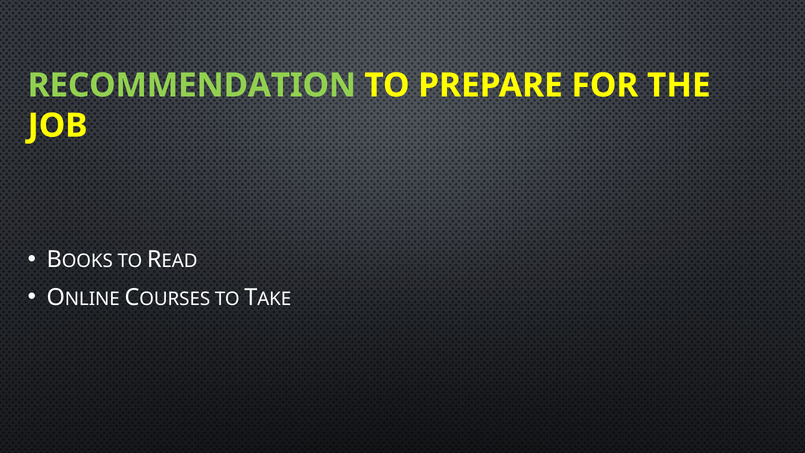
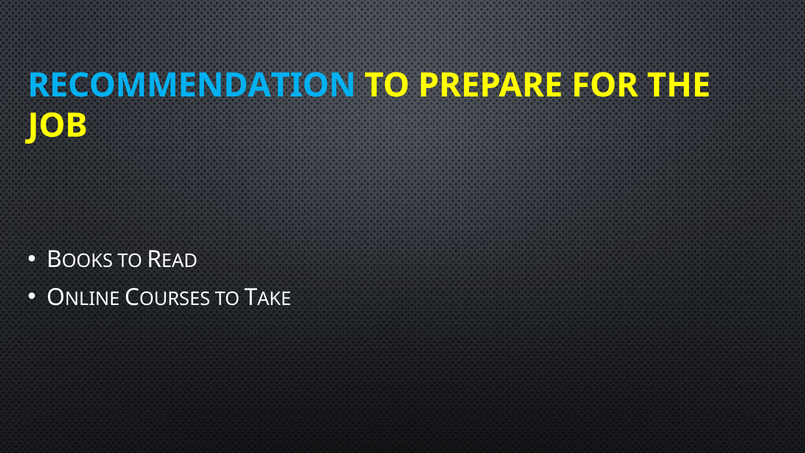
RECOMMENDATION colour: light green -> light blue (192, 85)
